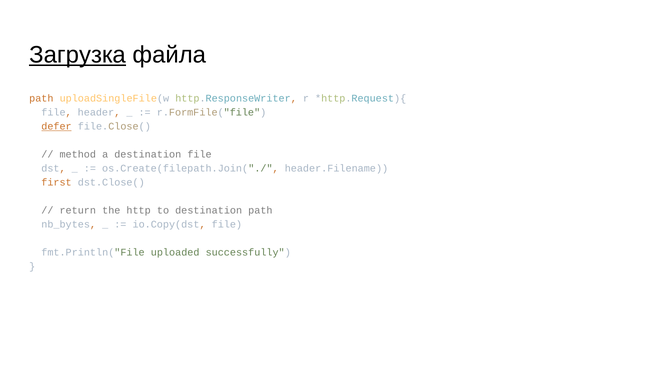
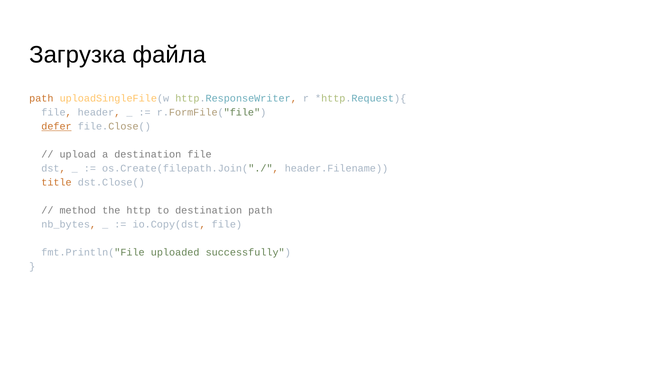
Загрузка underline: present -> none (77, 55)
method: method -> upload (78, 155)
first: first -> title (56, 183)
return: return -> method (78, 211)
